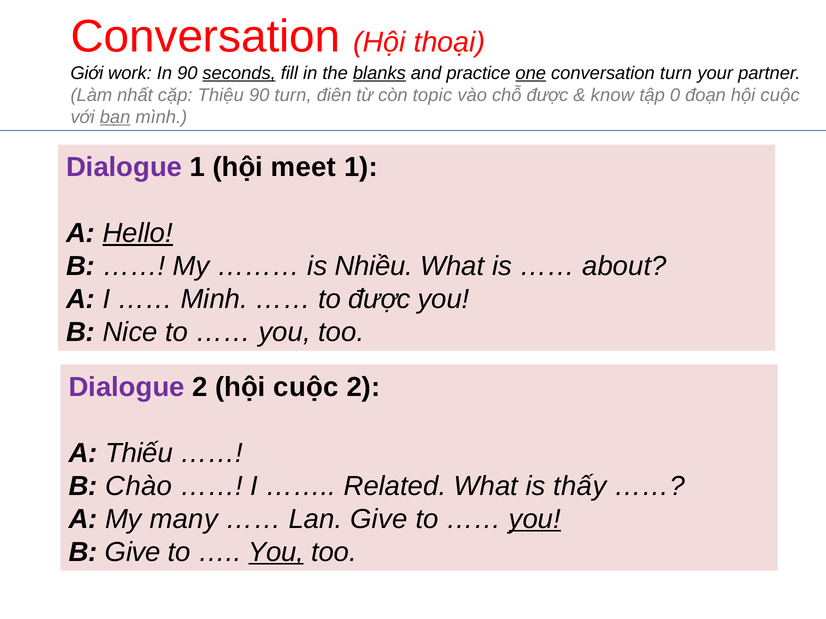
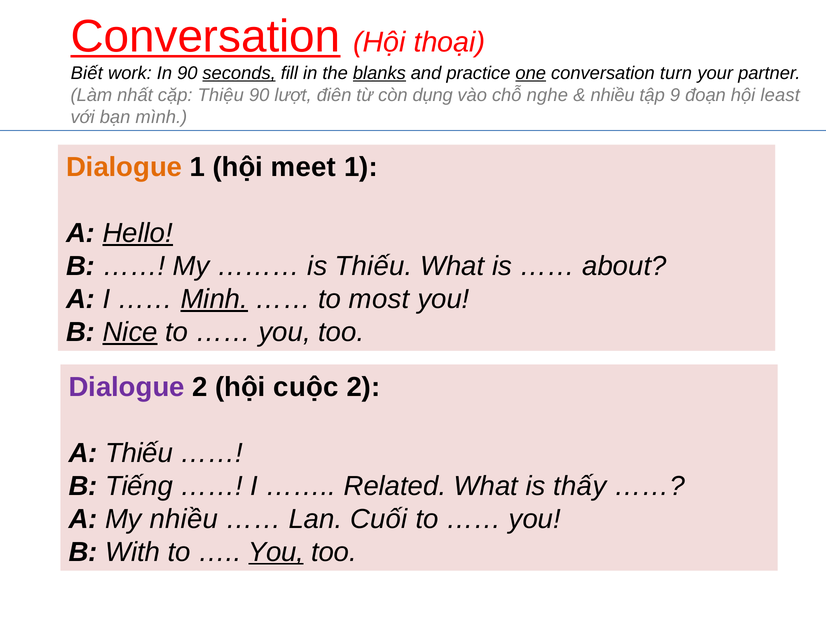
Conversation underline: none -> present (205, 37)
Giới: Giới -> Biết (87, 73)
90 turn: turn -> lượt (293, 95)
topic: topic -> dụng (433, 95)
chỗ được: được -> nghe (547, 95)
know: know -> nhiều (613, 95)
0: 0 -> 9 (675, 95)
đoạn hội cuộc: cuộc -> least (780, 95)
bạn underline: present -> none (115, 117)
Dialogue colour: purple -> orange (124, 167)
is Nhiều: Nhiều -> Thiếu (374, 266)
Minh underline: none -> present (214, 299)
to được: được -> most (379, 299)
Nice underline: none -> present (130, 332)
Chào: Chào -> Tiếng (139, 486)
My many: many -> nhiều (184, 519)
Lan Give: Give -> Cuối (379, 519)
you underline: present -> none (535, 519)
B Give: Give -> With (133, 552)
